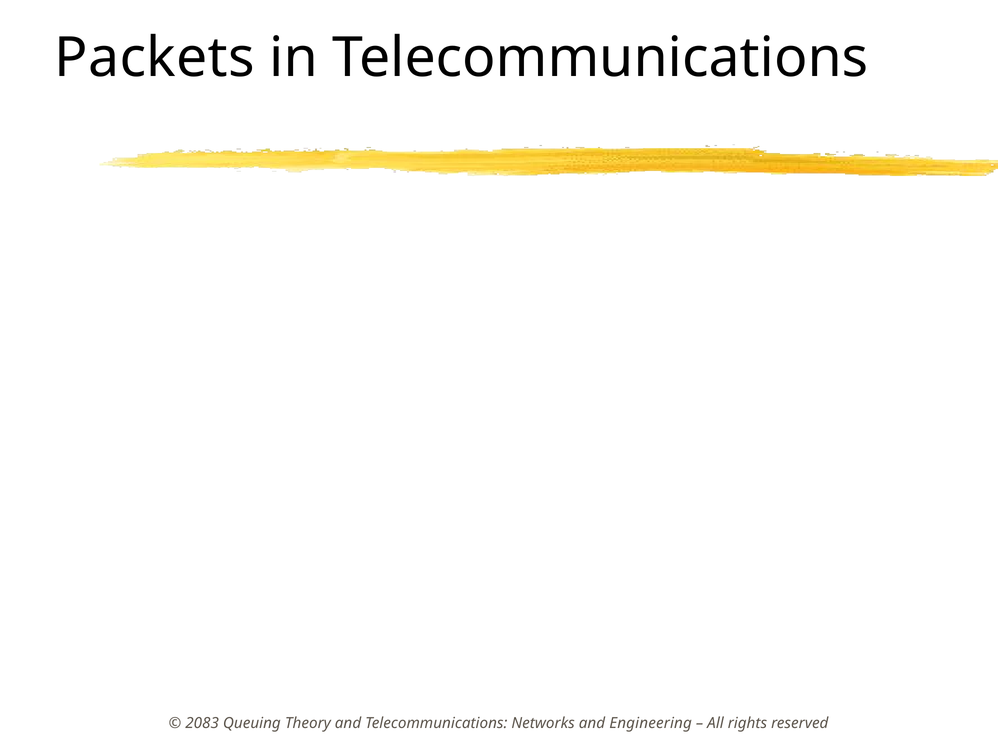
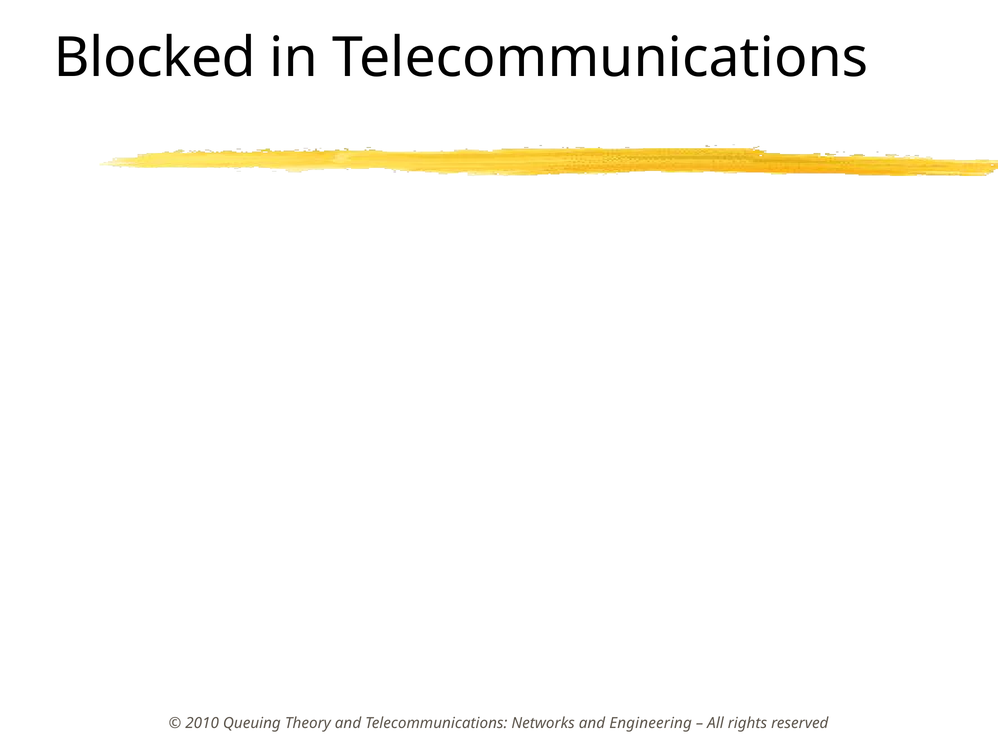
Packets: Packets -> Blocked (155, 58)
2083: 2083 -> 2010 (202, 723)
